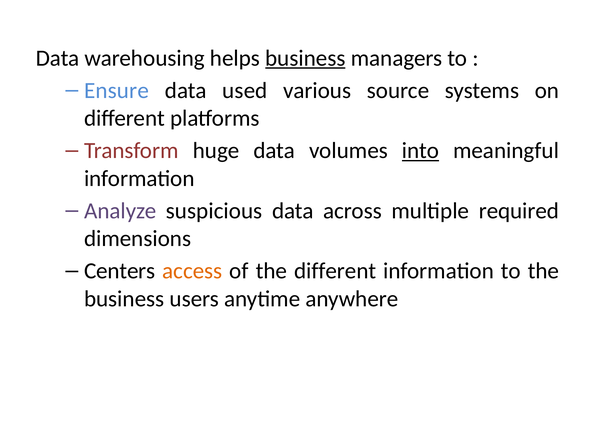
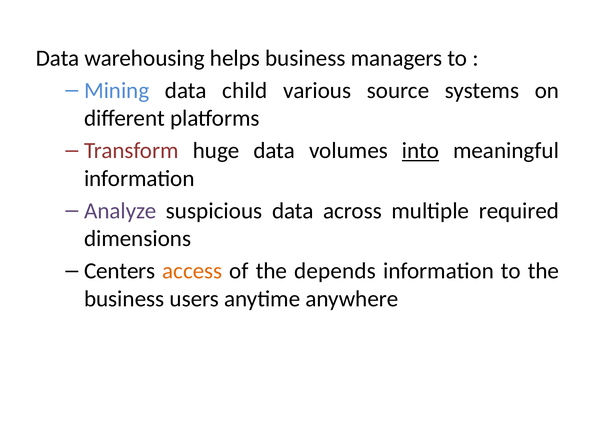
business underline: present -> none (305, 58)
Ensure: Ensure -> Mining (117, 91)
used: used -> child (245, 91)
the different: different -> depends (335, 271)
